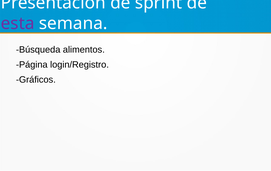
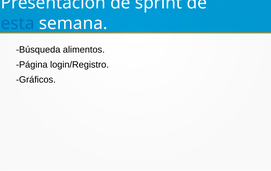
esta colour: purple -> blue (18, 23)
